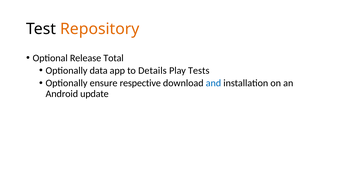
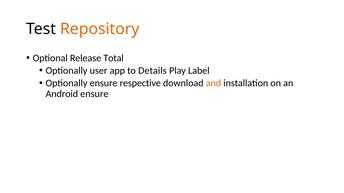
data: data -> user (99, 71)
Tests: Tests -> Label (199, 71)
and colour: blue -> orange (213, 83)
Android update: update -> ensure (94, 94)
